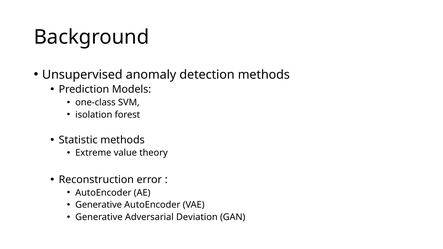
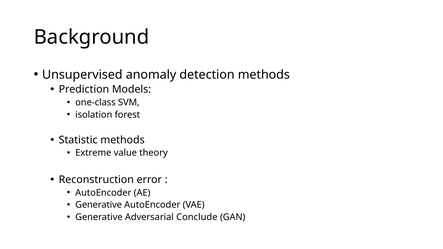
Deviation: Deviation -> Conclude (197, 217)
